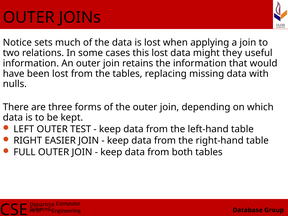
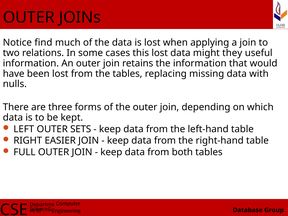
sets: sets -> find (43, 43)
TEST: TEST -> SETS (81, 129)
